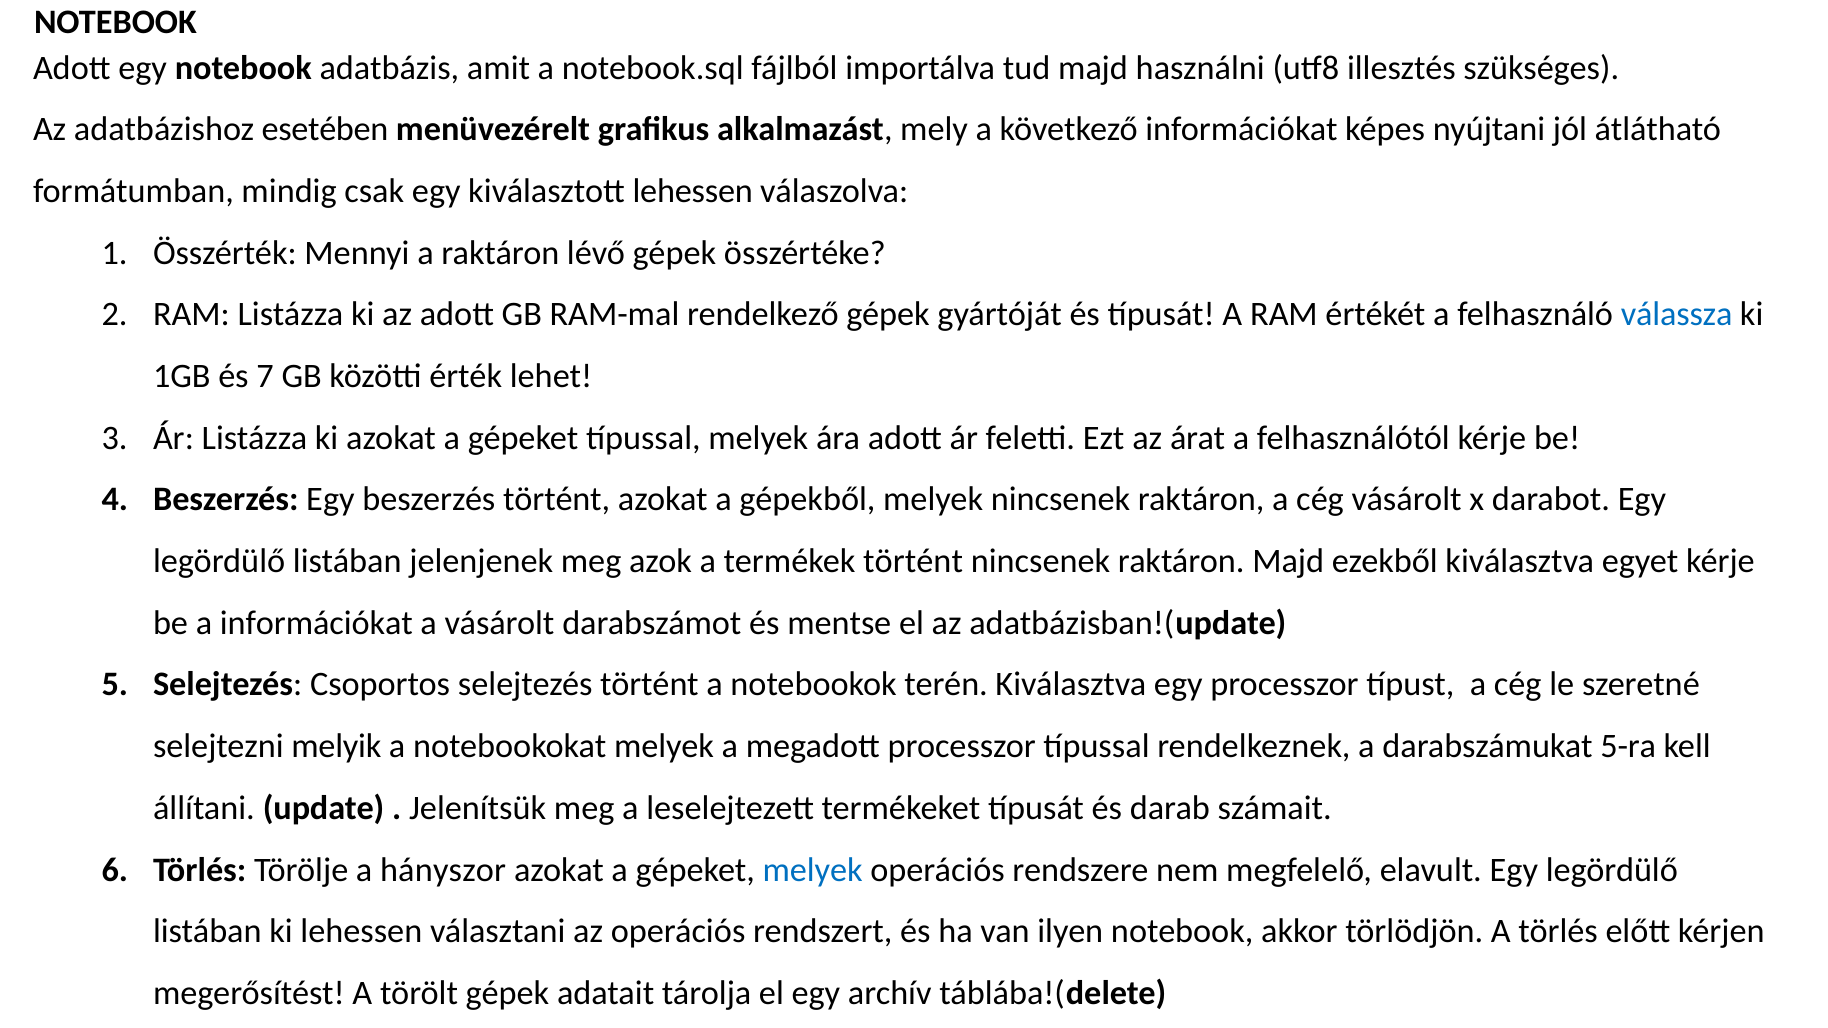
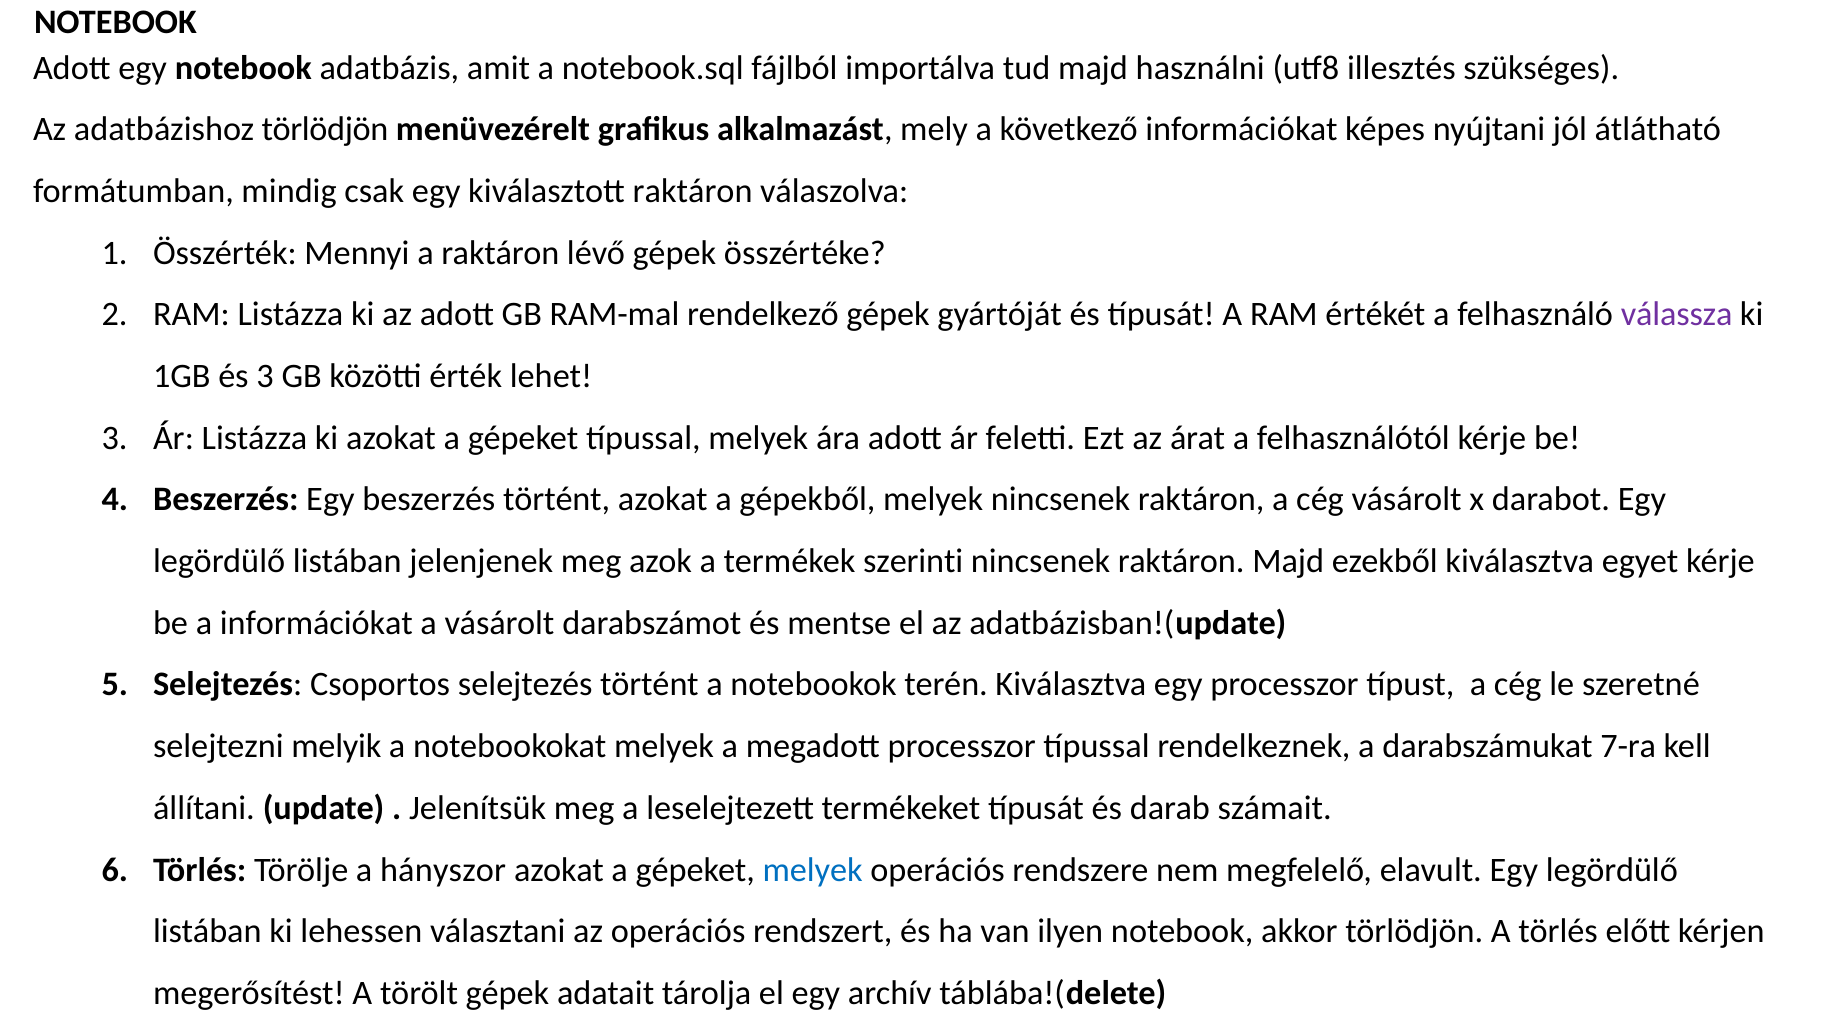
adatbázishoz esetében: esetében -> törlödjön (325, 130)
kiválasztott lehessen: lehessen -> raktáron (693, 191)
válassza colour: blue -> purple (1677, 315)
és 7: 7 -> 3 (265, 376)
termékek történt: történt -> szerinti (913, 561)
5-ra: 5-ra -> 7-ra (1628, 747)
